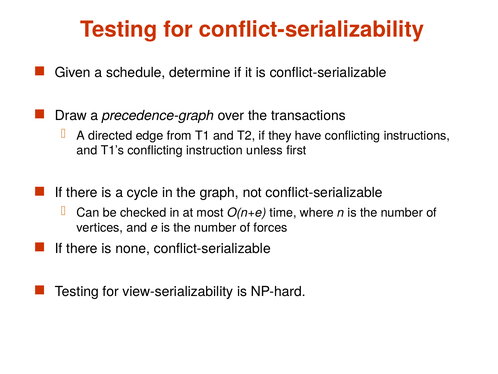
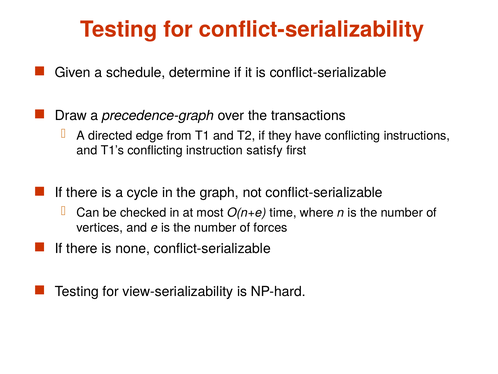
unless: unless -> satisfy (265, 150)
